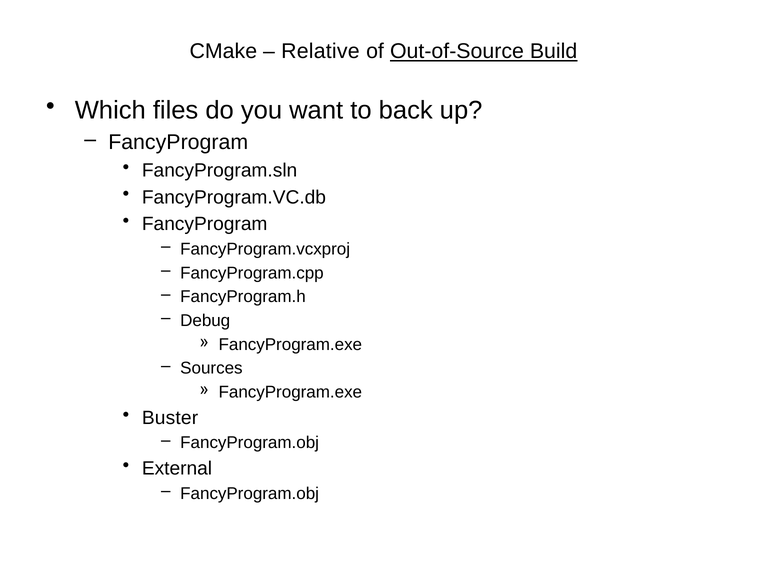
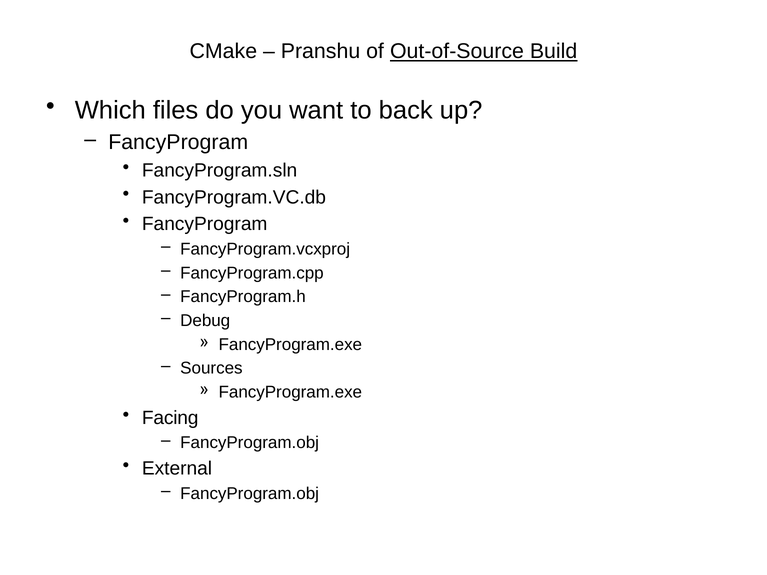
Relative: Relative -> Pranshu (321, 51)
Buster: Buster -> Facing (170, 418)
